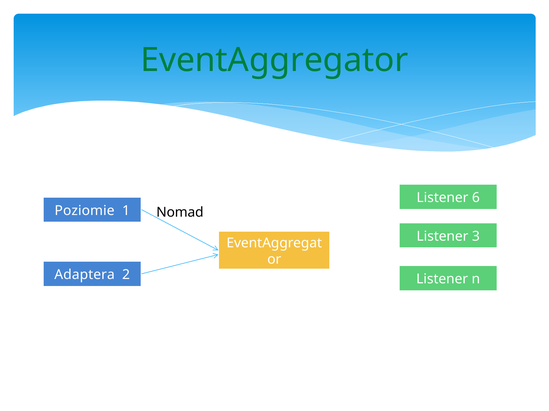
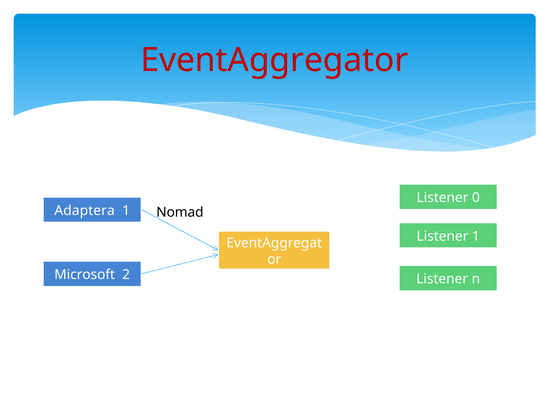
EventAggregator colour: green -> red (274, 60)
6: 6 -> 0 (476, 198)
Poziomie: Poziomie -> Adaptera (85, 211)
Listener 3: 3 -> 1 (476, 237)
Adaptera: Adaptera -> Microsoft (85, 275)
